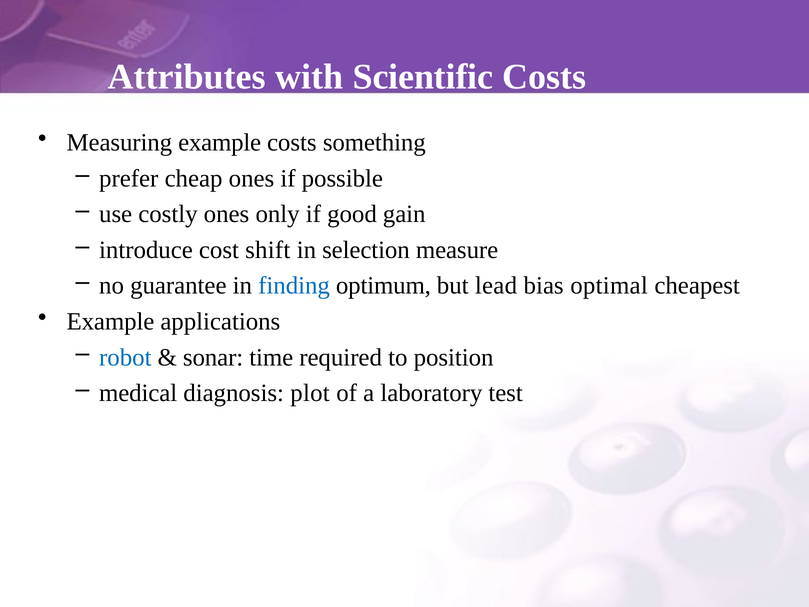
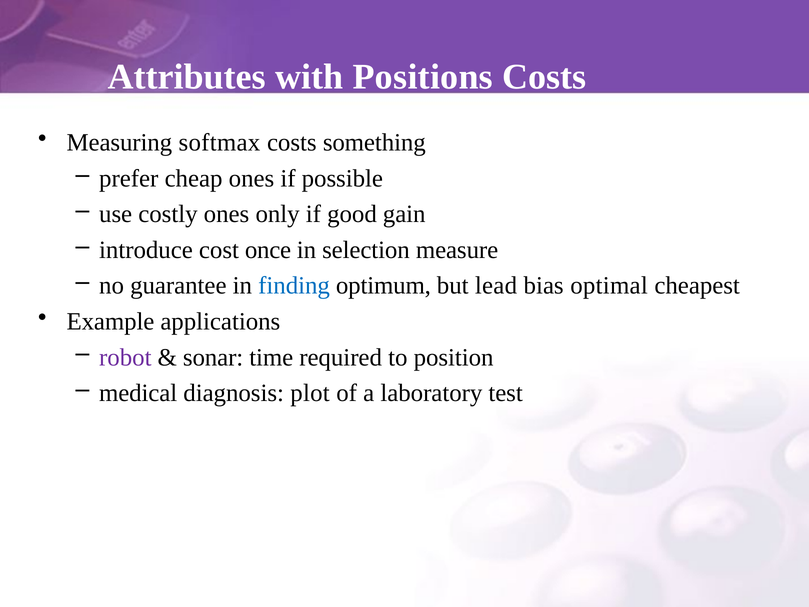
Scientific: Scientific -> Positions (423, 77)
Measuring example: example -> softmax (219, 143)
shift: shift -> once (268, 250)
robot colour: blue -> purple (125, 357)
